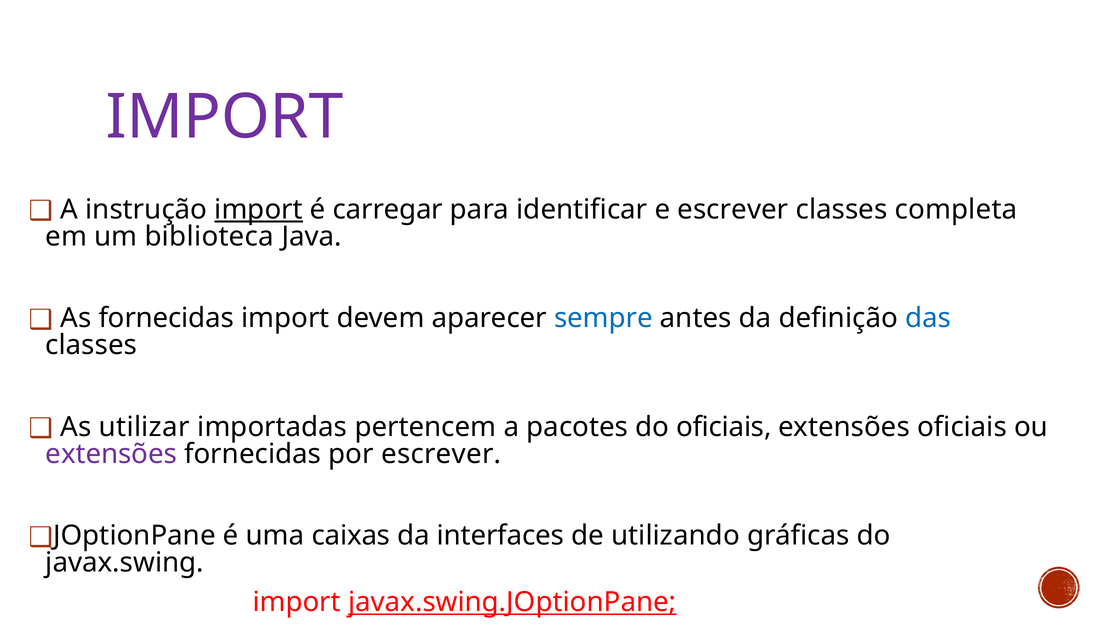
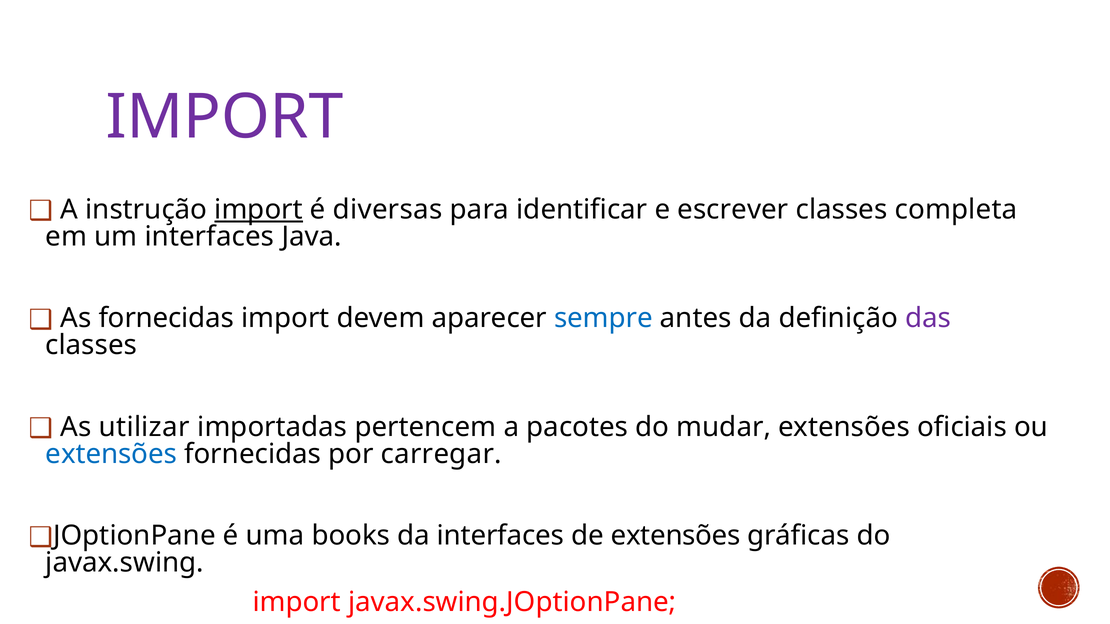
carregar: carregar -> diversas (388, 210)
um biblioteca: biblioteca -> interfaces (209, 237)
das colour: blue -> purple (928, 319)
do oficiais: oficiais -> mudar (724, 427)
extensões colour: purple -> blue (111, 454)
por escrever: escrever -> carregar (441, 454)
caixas: caixas -> books (351, 536)
de utilizando: utilizando -> extensões (676, 536)
javax.swing.JOptionPane underline: present -> none (512, 603)
